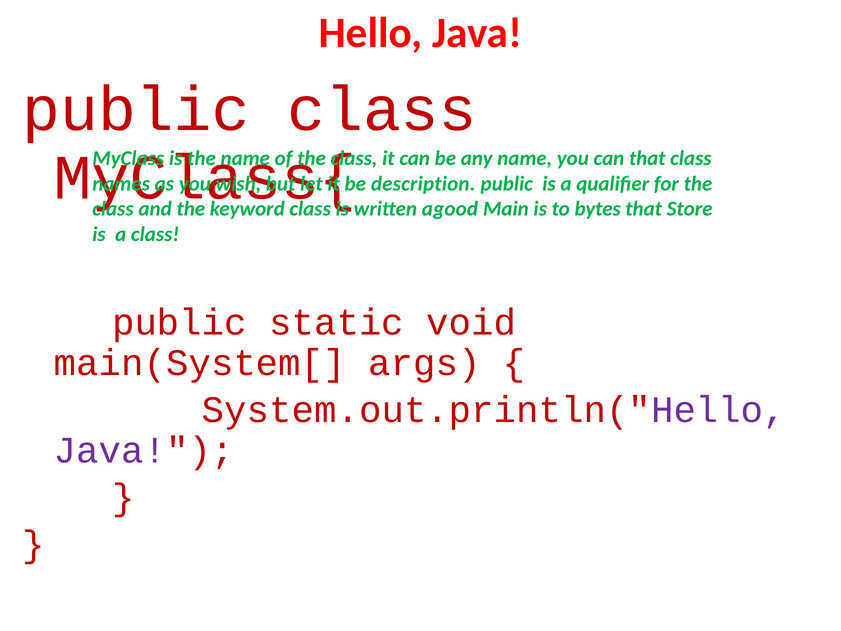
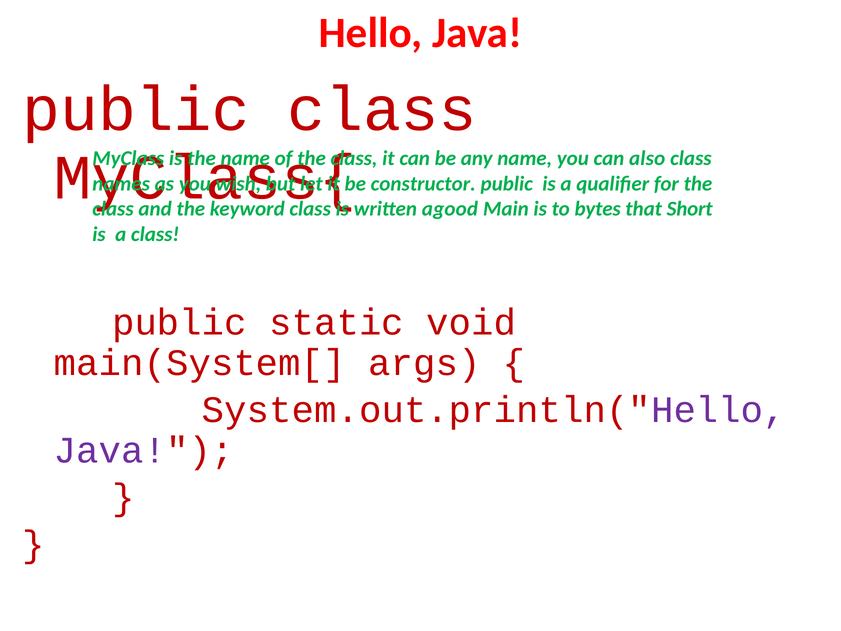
can that: that -> also (647, 158)
description: description -> constructor (423, 184)
Store: Store -> Short (690, 209)
